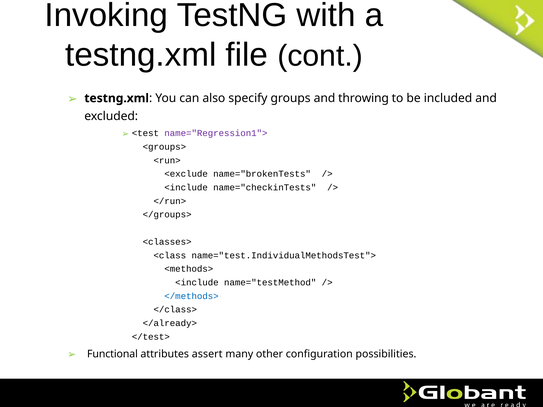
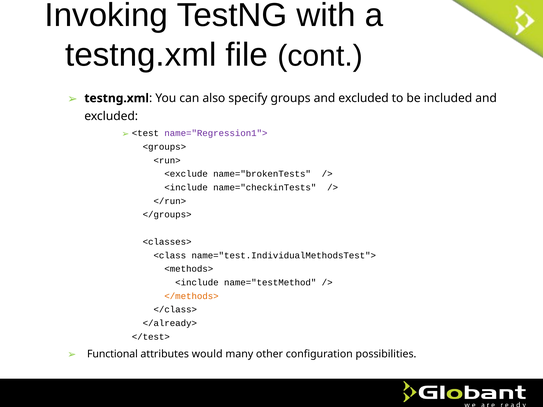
groups and throwing: throwing -> excluded (364, 98)
</methods> colour: blue -> orange (192, 296)
assert: assert -> would (207, 354)
